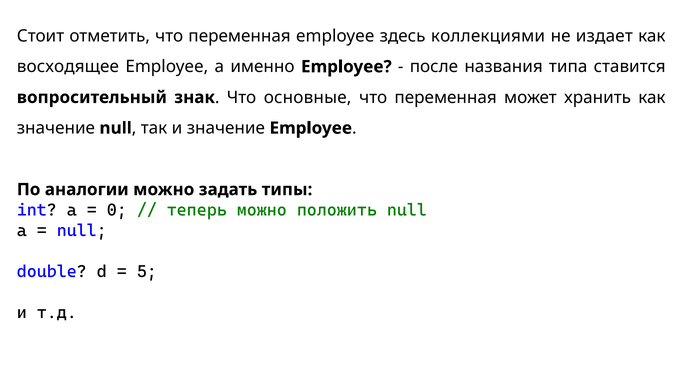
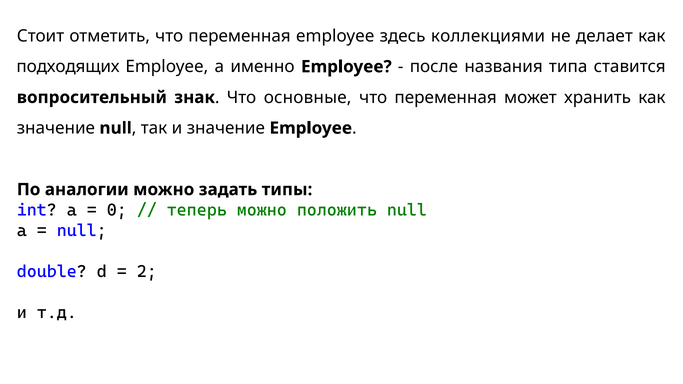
издает: издает -> делает (604, 36)
восходящее: восходящее -> подходящих (68, 67)
5: 5 -> 2 (147, 272)
